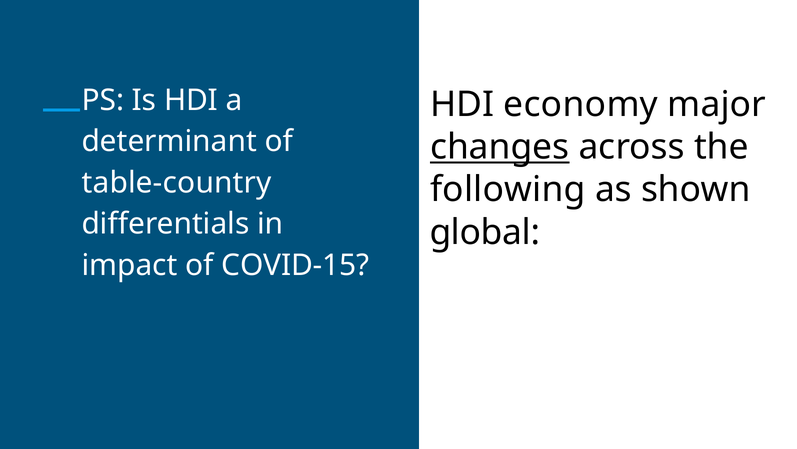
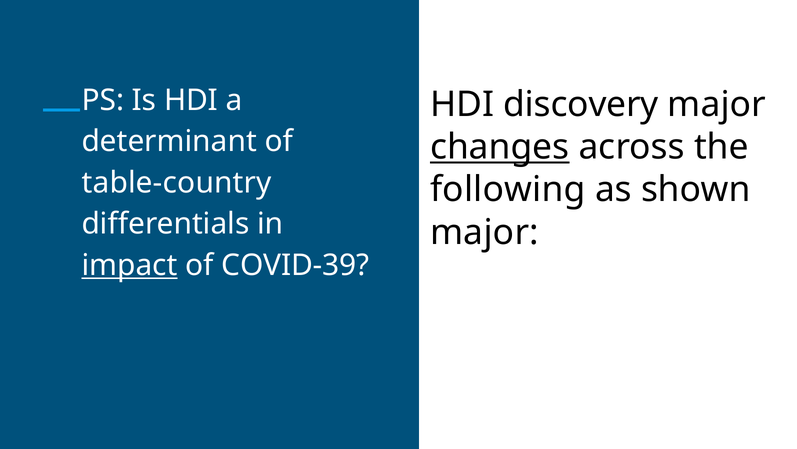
economy: economy -> discovery (581, 104)
global: global -> major (484, 232)
impact underline: none -> present (130, 265)
COVID-15: COVID-15 -> COVID-39 (295, 265)
